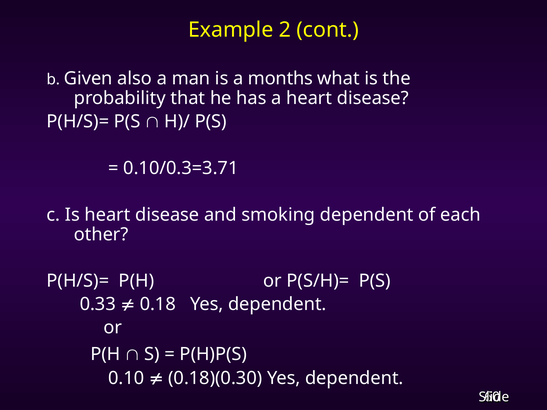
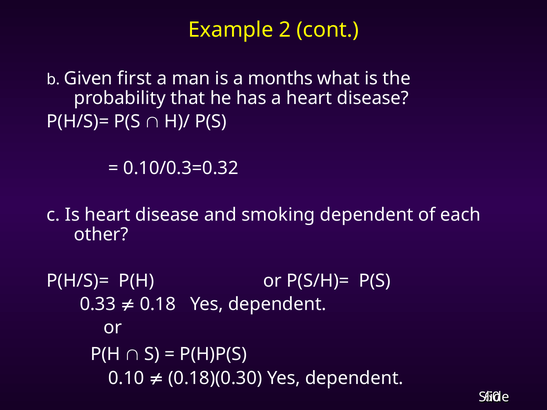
also: also -> first (135, 78)
0.10/0.3=3.71: 0.10/0.3=3.71 -> 0.10/0.3=0.32 (181, 168)
